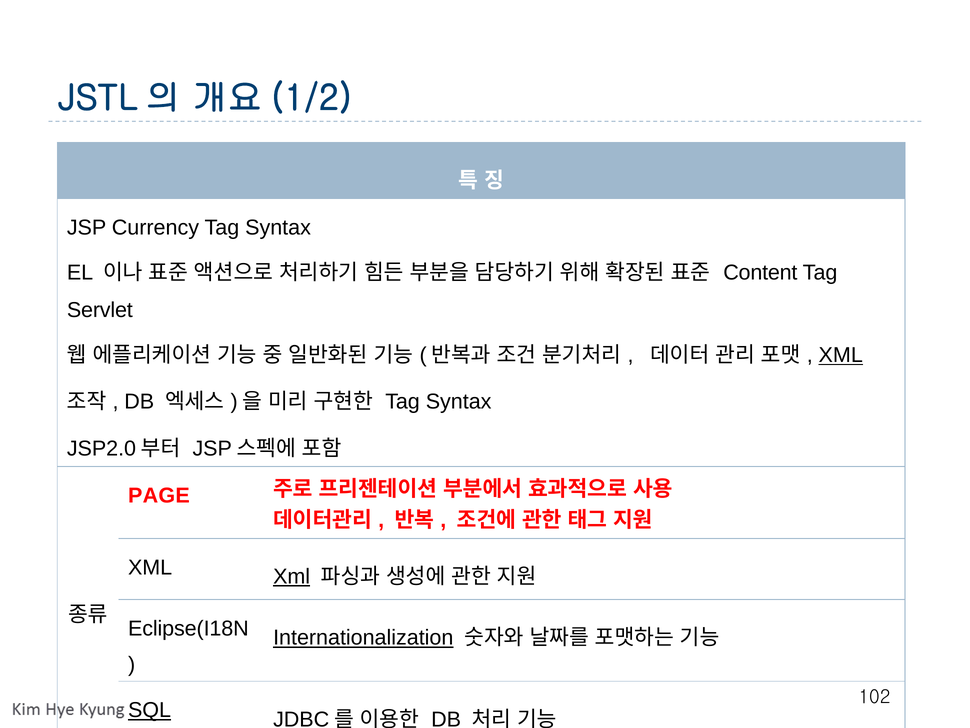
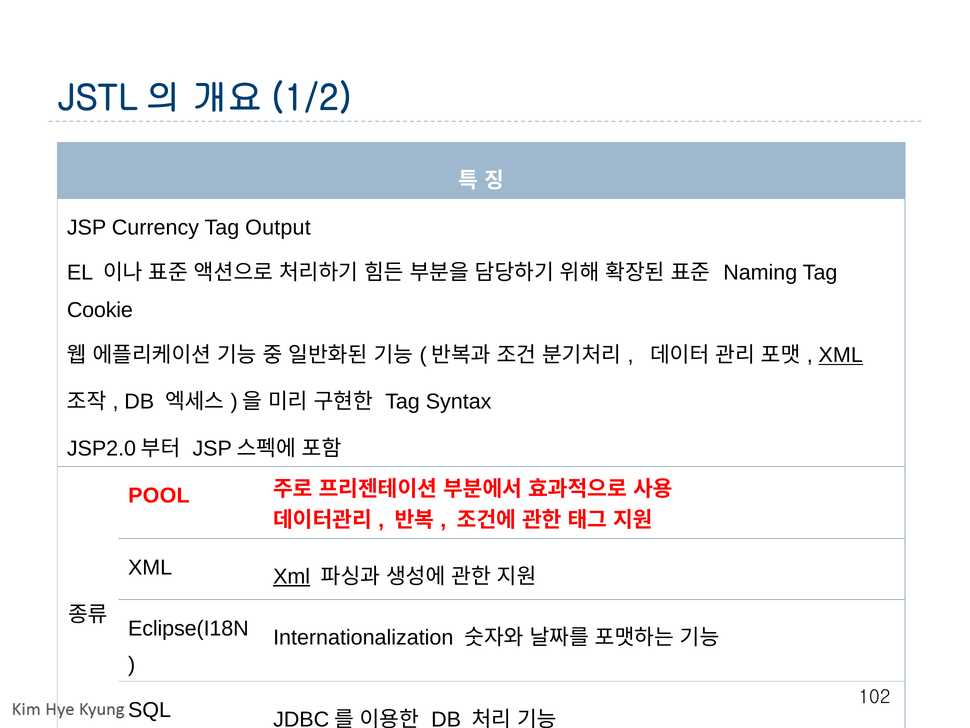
Syntax: Syntax -> Output (278, 228)
Content: Content -> Naming (760, 273)
Servlet: Servlet -> Cookie (100, 310)
PAGE: PAGE -> POOL (159, 495)
Internationalization underline: present -> none (363, 637)
SQL underline: present -> none (150, 710)
